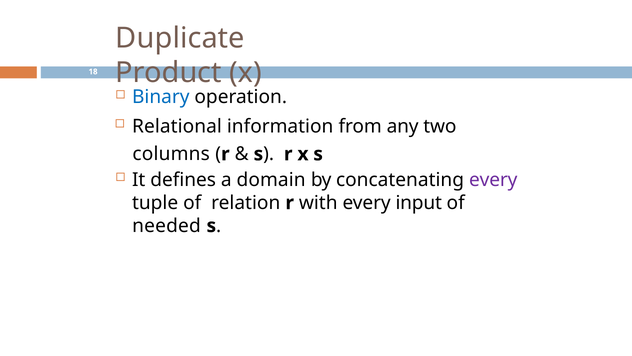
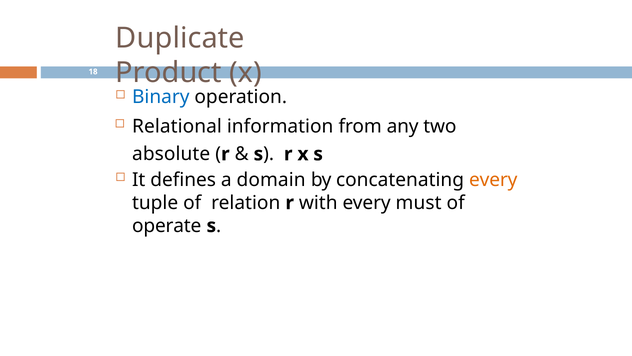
columns: columns -> absolute (171, 154)
every colour: purple -> orange (493, 180)
input: input -> must (419, 203)
needed: needed -> operate (167, 225)
